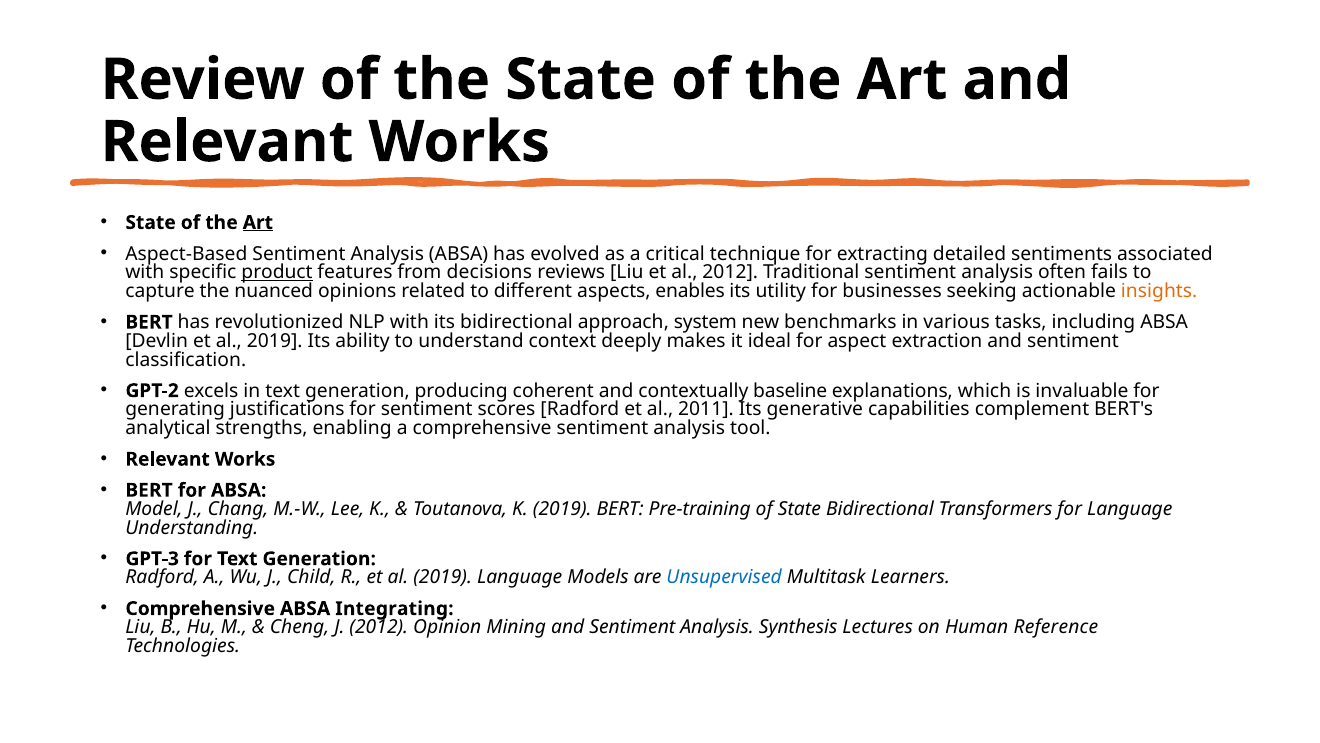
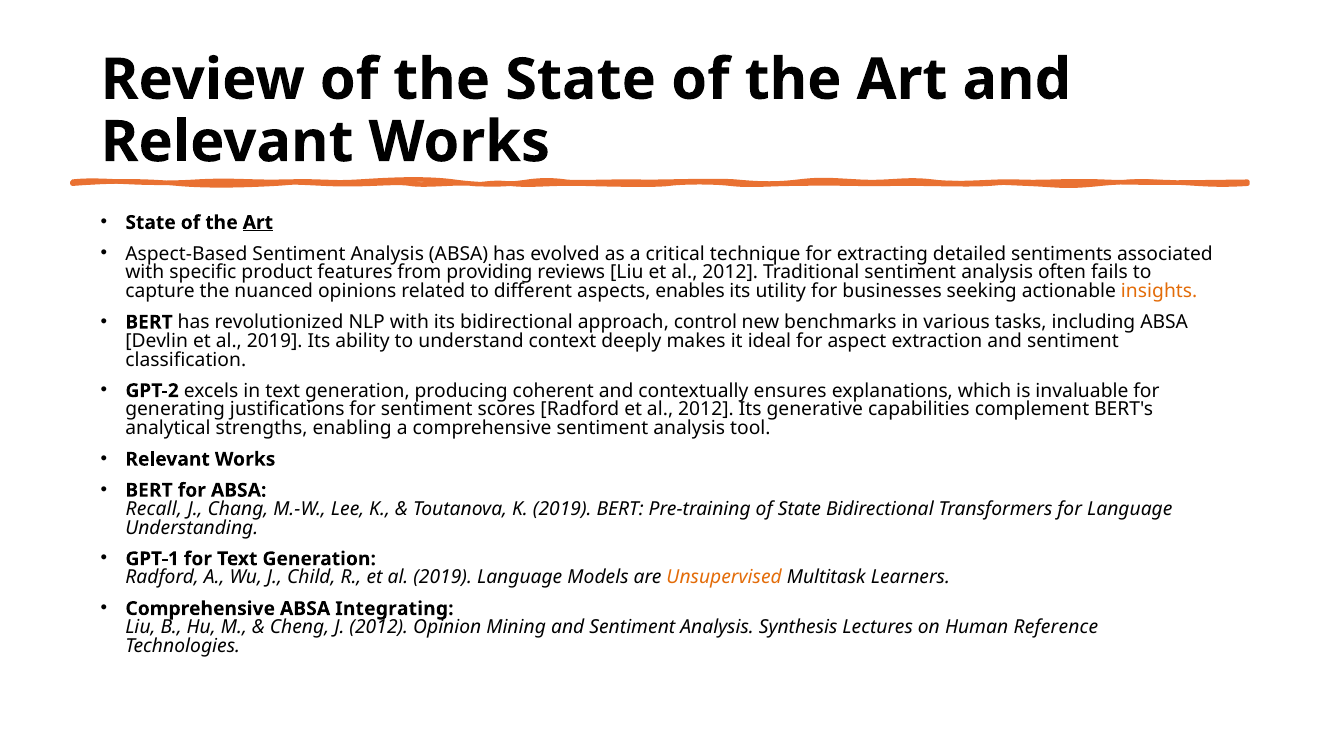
product underline: present -> none (277, 272)
decisions: decisions -> providing (489, 272)
system: system -> control (705, 322)
baseline: baseline -> ensures (790, 390)
Radford et al 2011: 2011 -> 2012 (706, 409)
Model: Model -> Recall (154, 509)
GPT-3: GPT-3 -> GPT-1 (152, 558)
Unsupervised colour: blue -> orange (724, 577)
